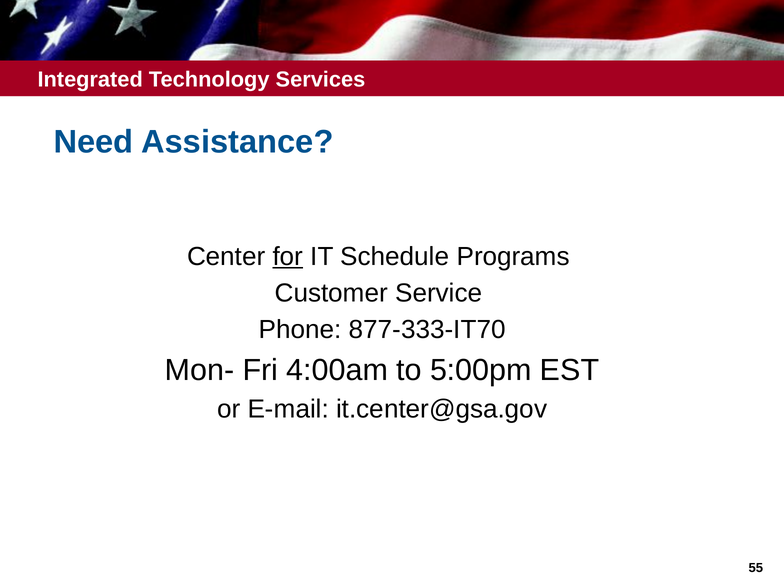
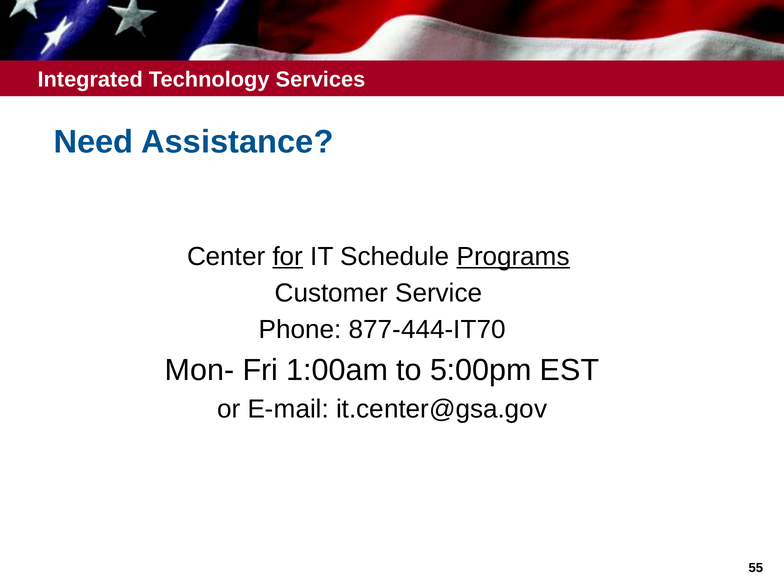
Programs underline: none -> present (513, 257)
877-333-IT70: 877-333-IT70 -> 877-444-IT70 (427, 330)
4:00am: 4:00am -> 1:00am (337, 370)
